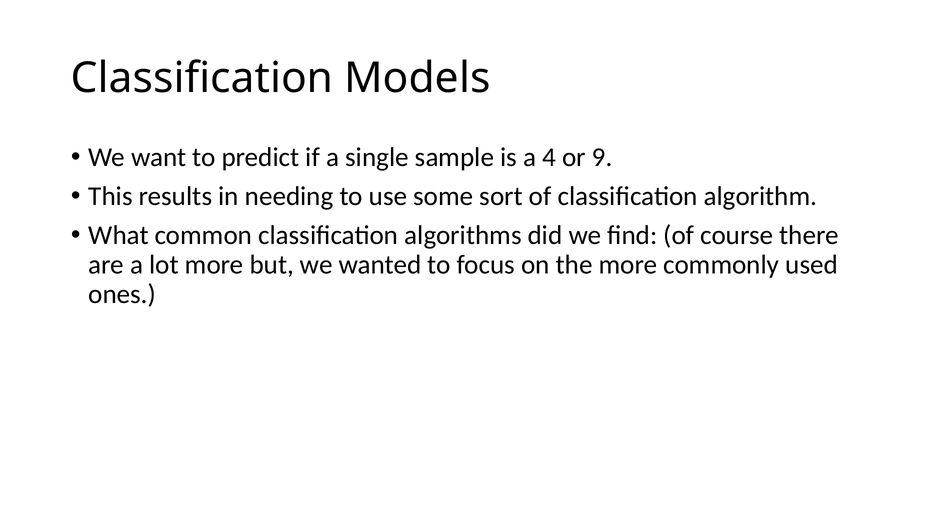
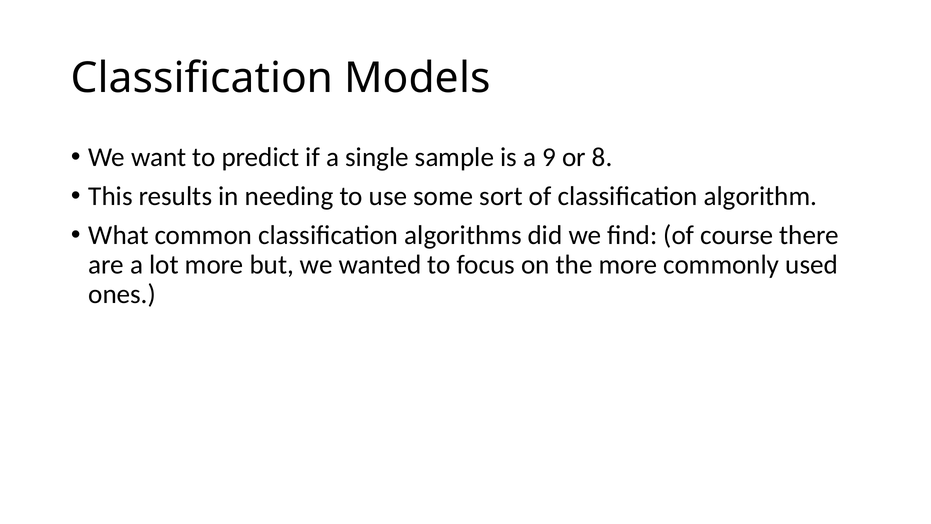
4: 4 -> 9 (549, 157)
9: 9 -> 8 (602, 157)
